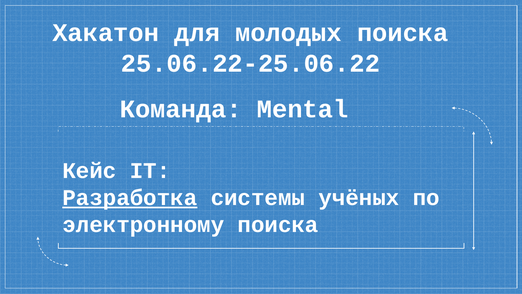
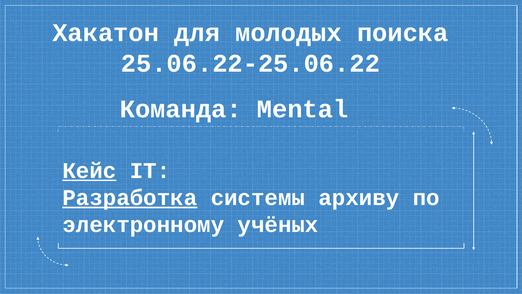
Кейс underline: none -> present (89, 171)
учёных: учёных -> архиву (359, 198)
электронному поиска: поиска -> учёных (278, 225)
